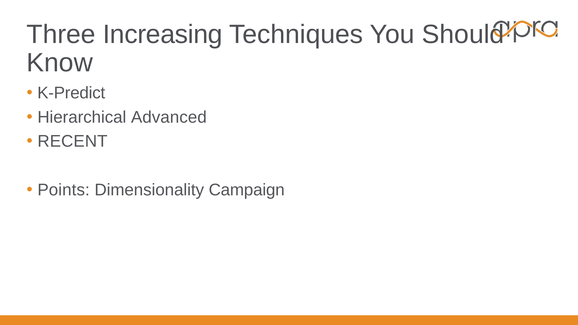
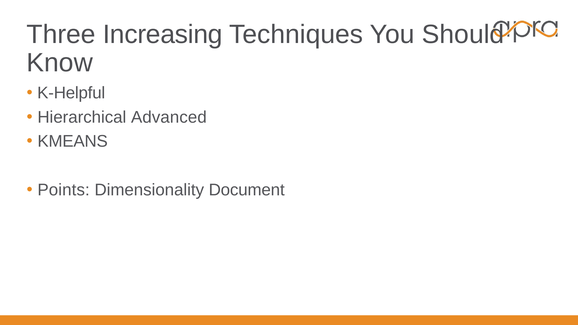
K-Predict: K-Predict -> K-Helpful (71, 93)
RECENT: RECENT -> KMEANS (73, 141)
Campaign: Campaign -> Document (247, 190)
